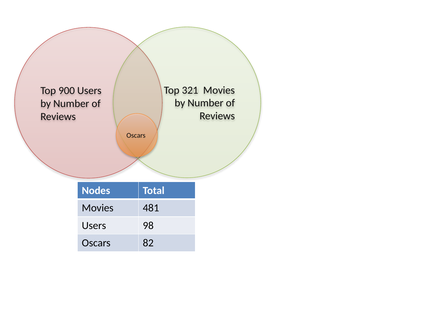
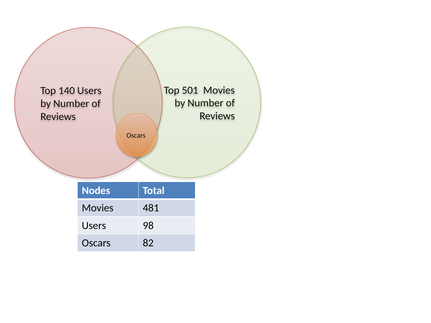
321: 321 -> 501 (190, 90)
900: 900 -> 140 (67, 91)
